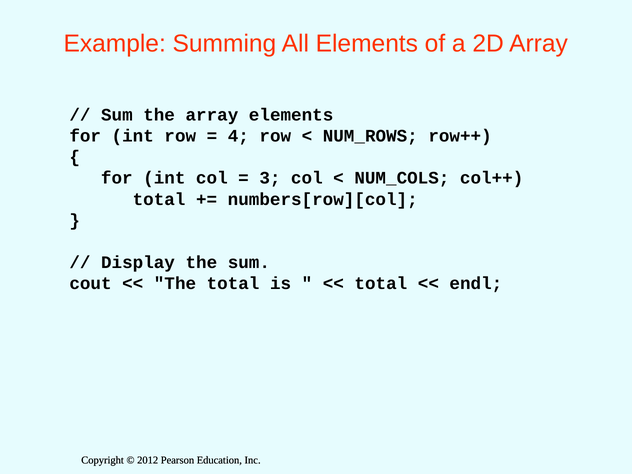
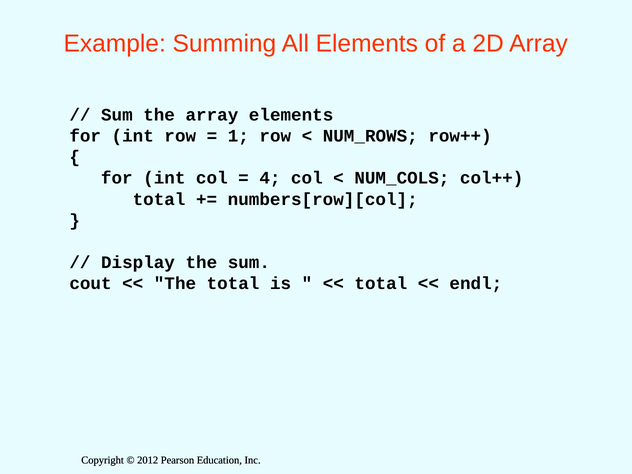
4: 4 -> 1 (238, 136)
3: 3 -> 4 (270, 178)
